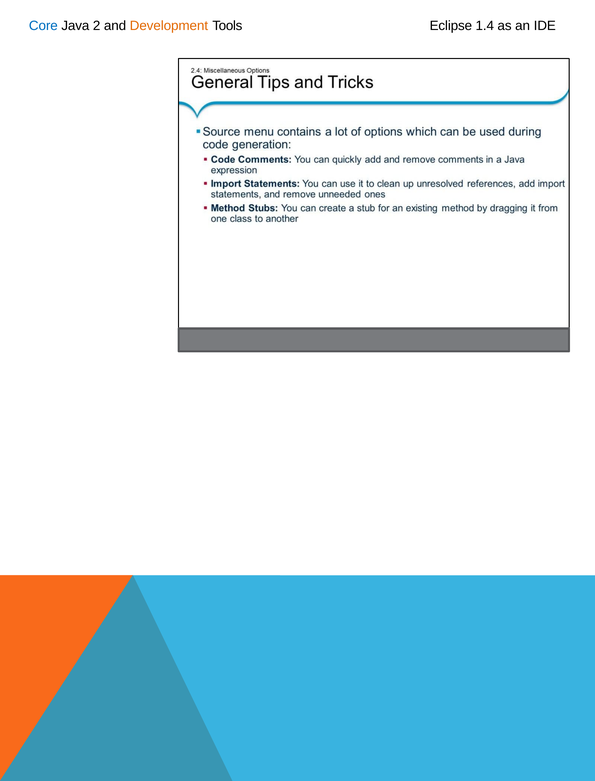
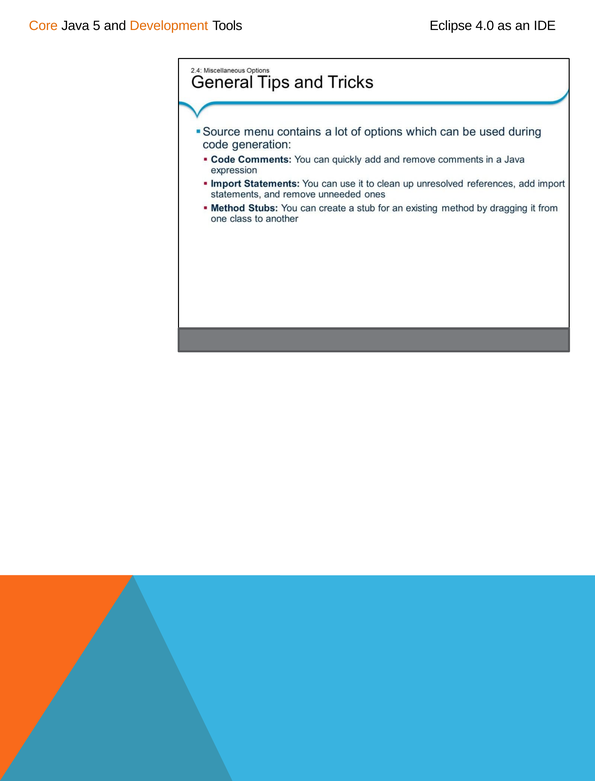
Core colour: blue -> orange (43, 26)
2: 2 -> 5 (97, 26)
1.4: 1.4 -> 4.0 (485, 26)
